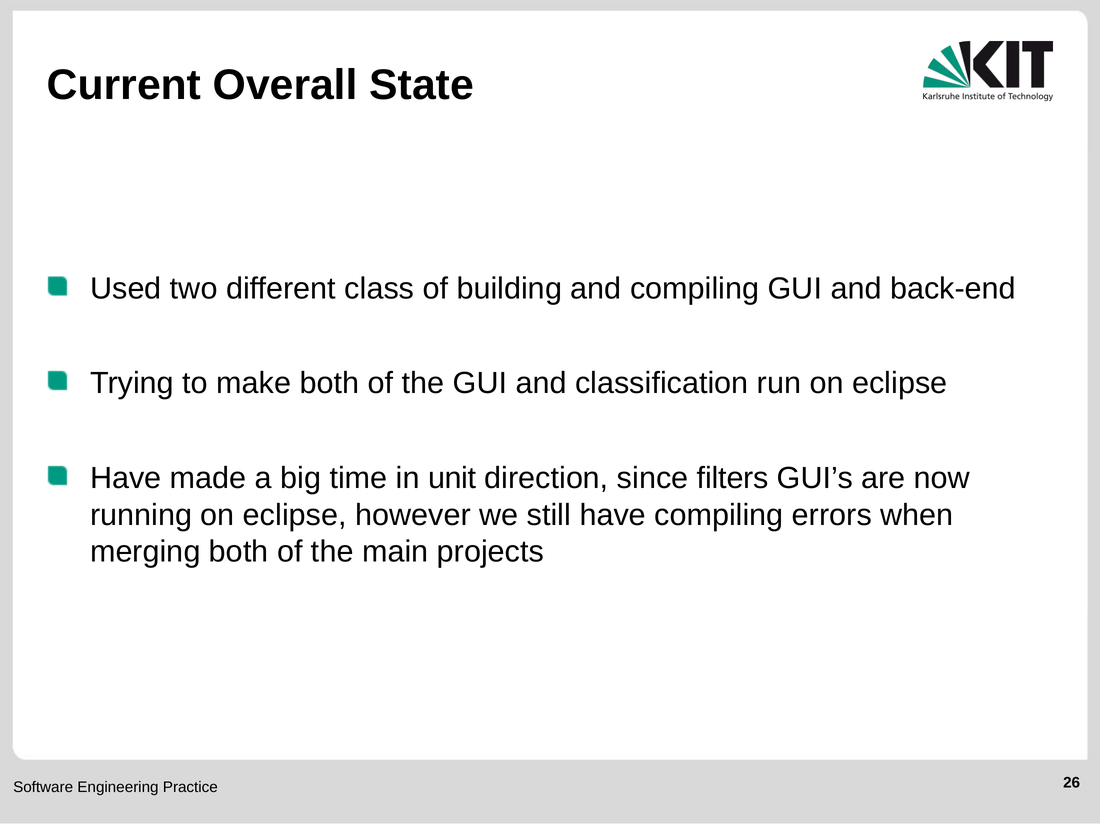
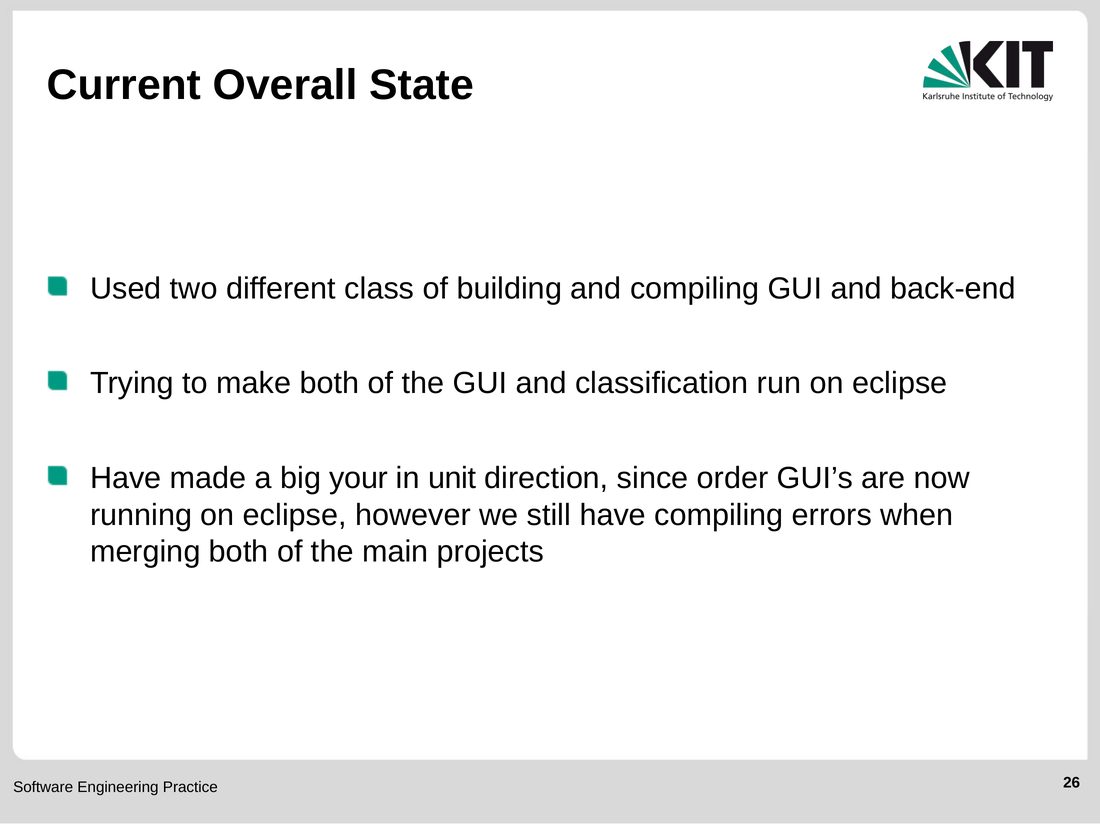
time: time -> your (359, 478)
filters: filters -> order (733, 478)
